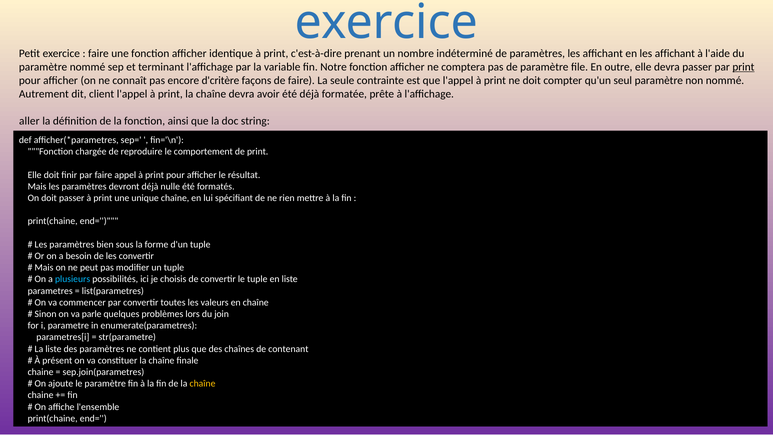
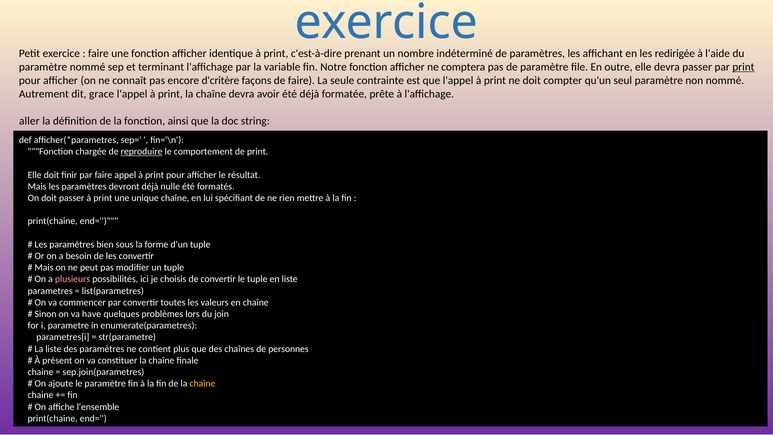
en les affichant: affichant -> redirigée (675, 53)
client: client -> grace (102, 94)
reproduire underline: none -> present (142, 152)
plusieurs colour: light blue -> pink (73, 279)
parle: parle -> have (92, 314)
contenant: contenant -> personnes (288, 349)
